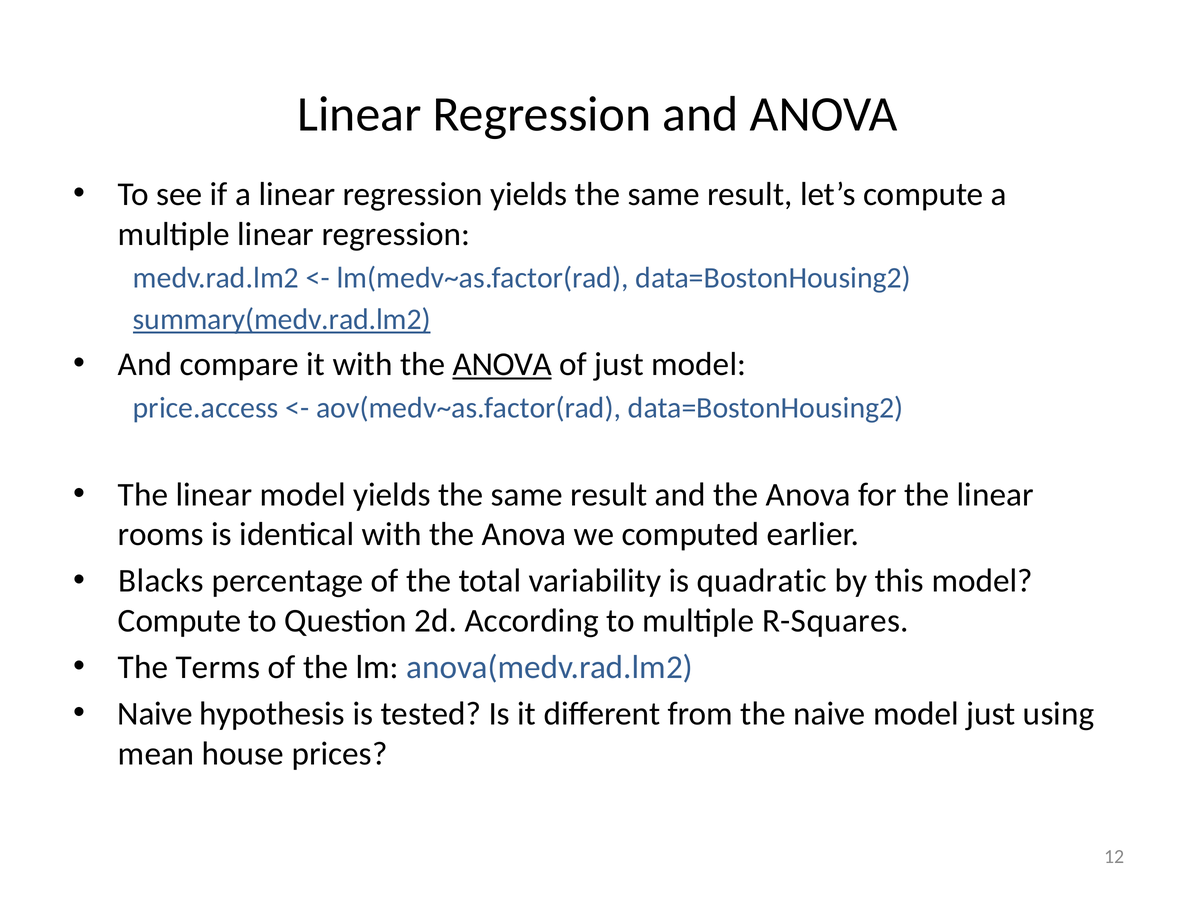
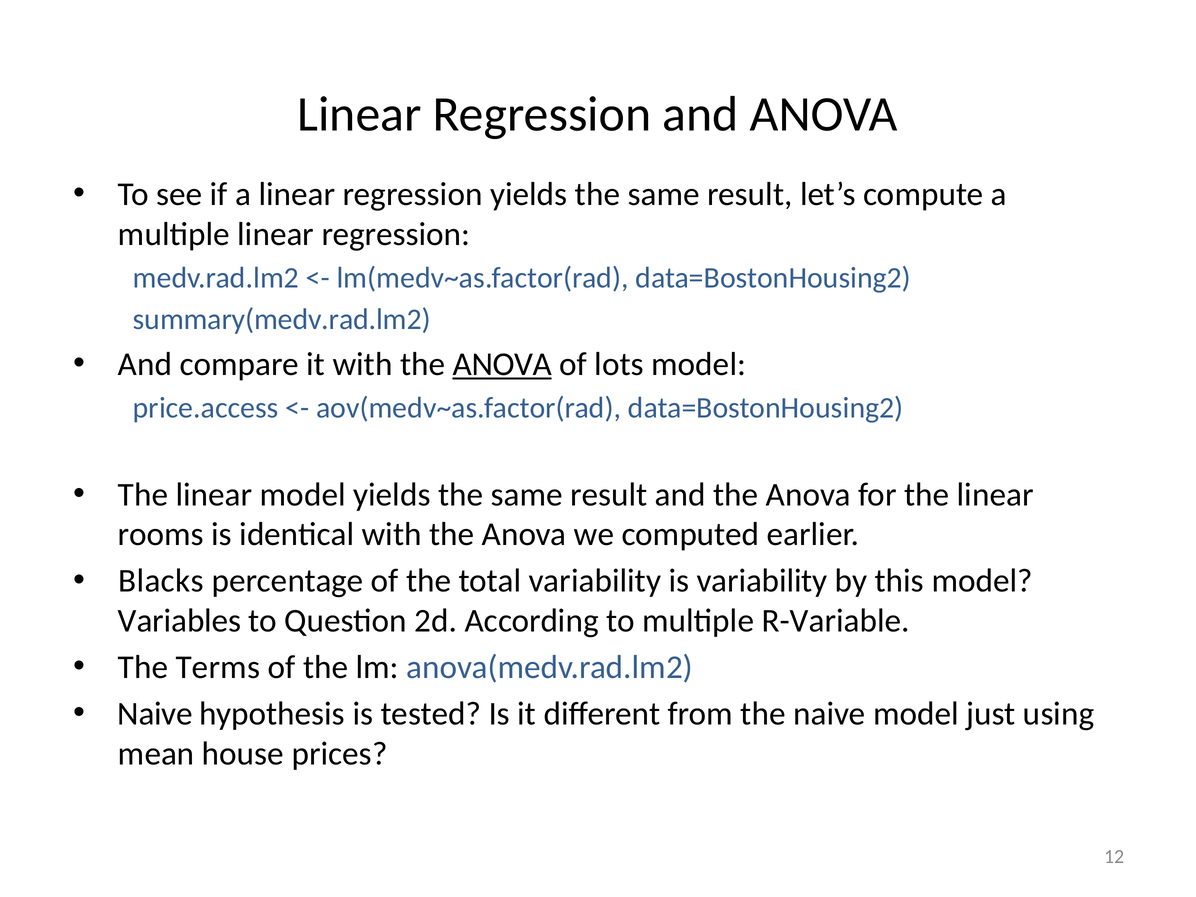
summary(medv.rad.lm2 underline: present -> none (282, 320)
of just: just -> lots (619, 364)
is quadratic: quadratic -> variability (762, 581)
Compute: Compute -> Variables (180, 621)
R-Squares: R-Squares -> R-Variable (836, 621)
